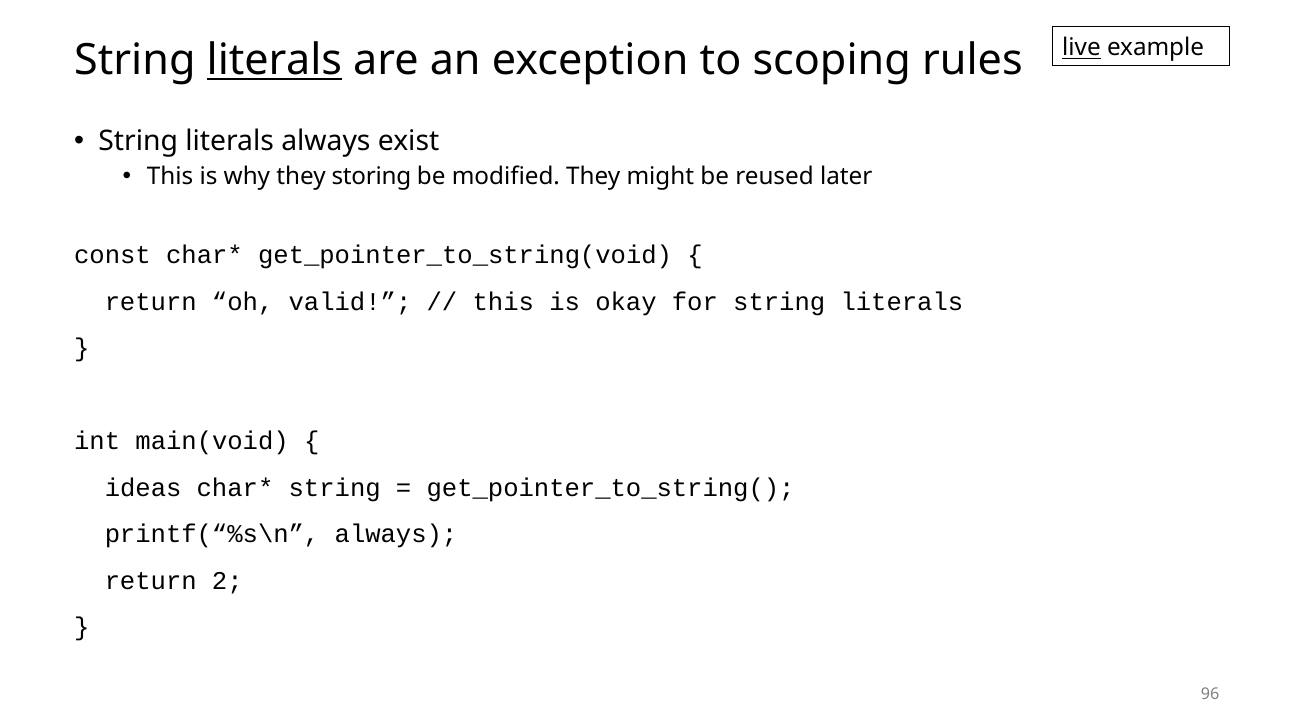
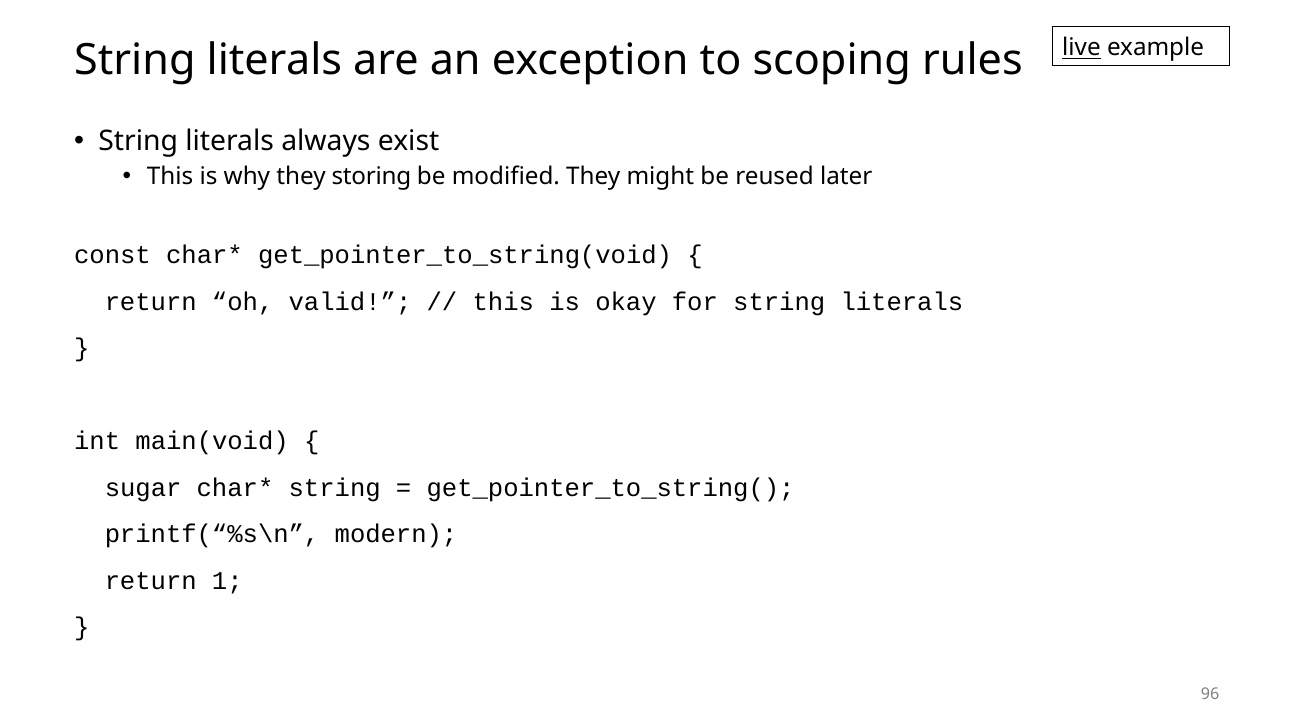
literals underline: present -> none (274, 60)
ideas: ideas -> sugar (143, 488)
printf(“%s\n always: always -> modern (396, 534)
2: 2 -> 1 (227, 581)
